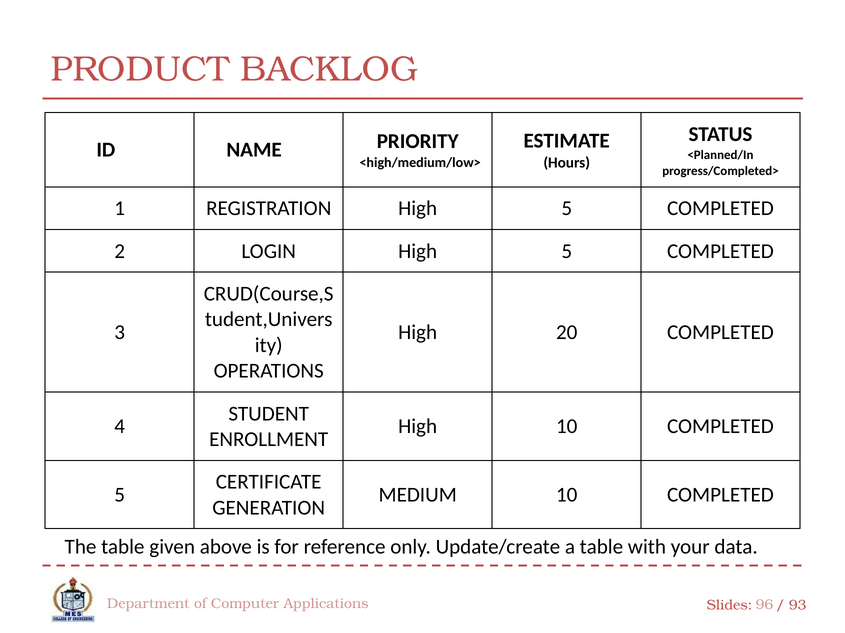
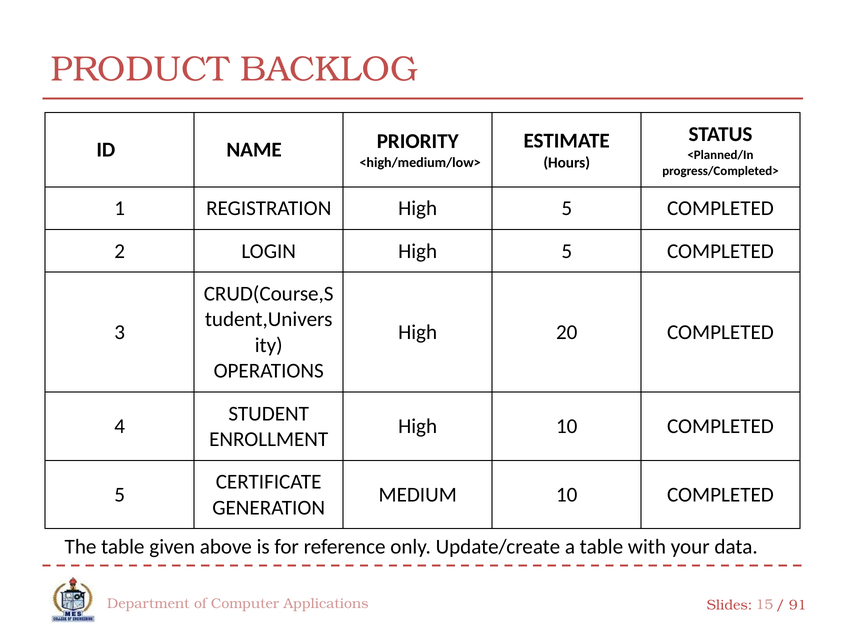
96: 96 -> 15 (764, 605)
93: 93 -> 91 (798, 606)
